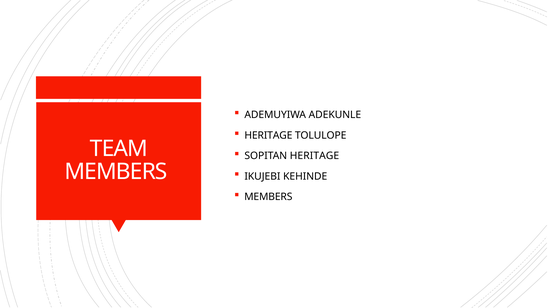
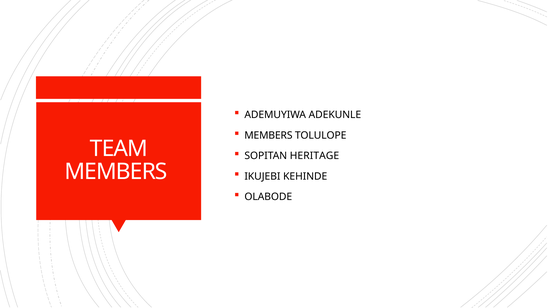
HERITAGE: HERITAGE -> MEMBERS (268, 135)
MEMBERS: MEMBERS -> OLABODE (268, 197)
